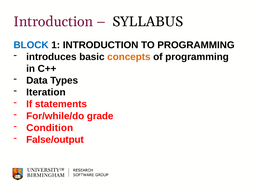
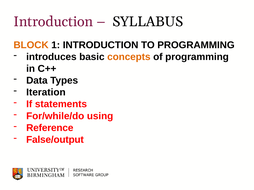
BLOCK colour: blue -> orange (31, 45)
grade: grade -> using (100, 116)
Condition: Condition -> Reference (50, 128)
